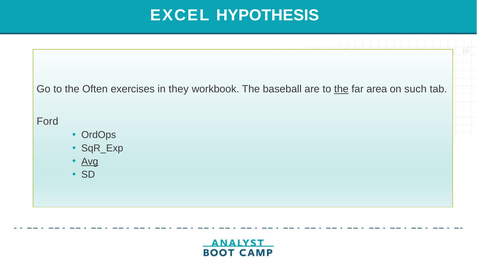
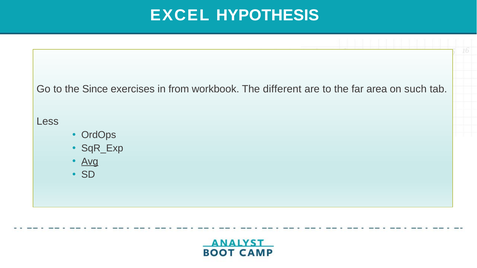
Often: Often -> Since (95, 89)
they: they -> from (179, 89)
baseball: baseball -> different (282, 89)
the underline: present -> none (341, 89)
Ford: Ford -> Less (48, 122)
